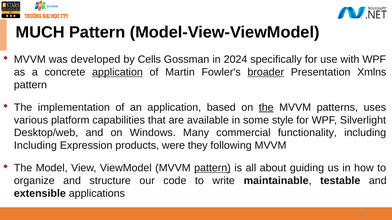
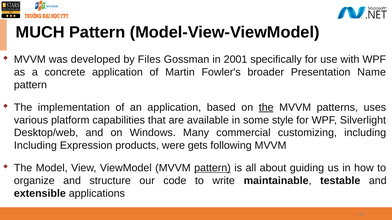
Cells: Cells -> Files (149, 60)
2024: 2024 -> 2001 (236, 60)
application underline: present -> none (117, 72)
broader underline: present -> none (266, 72)
Xmlns: Xmlns -> Name (372, 72)
functionality: functionality -> customizing (307, 133)
they: they -> gets (198, 146)
